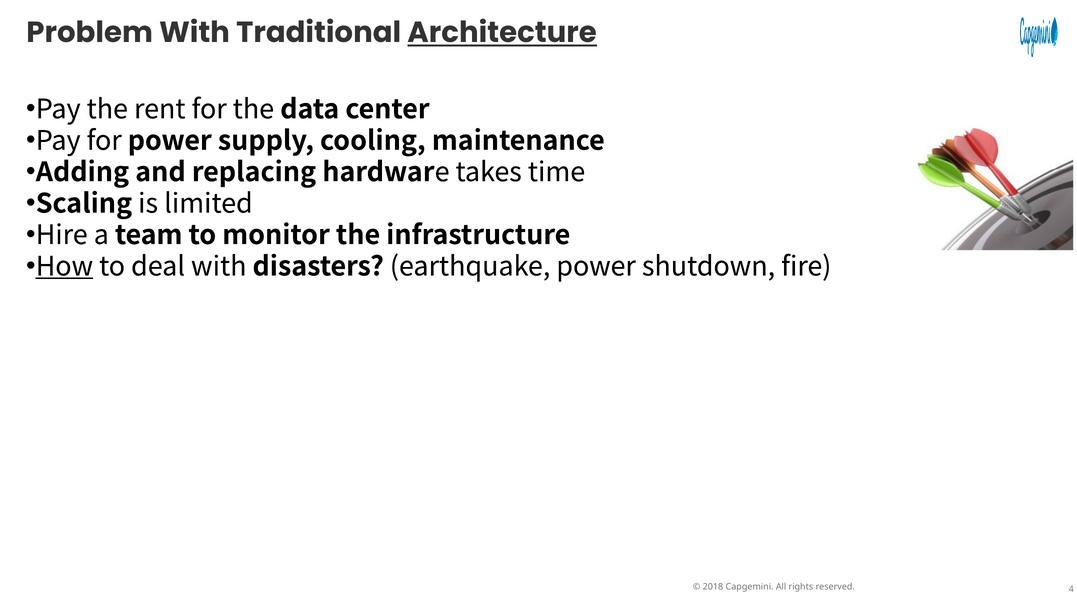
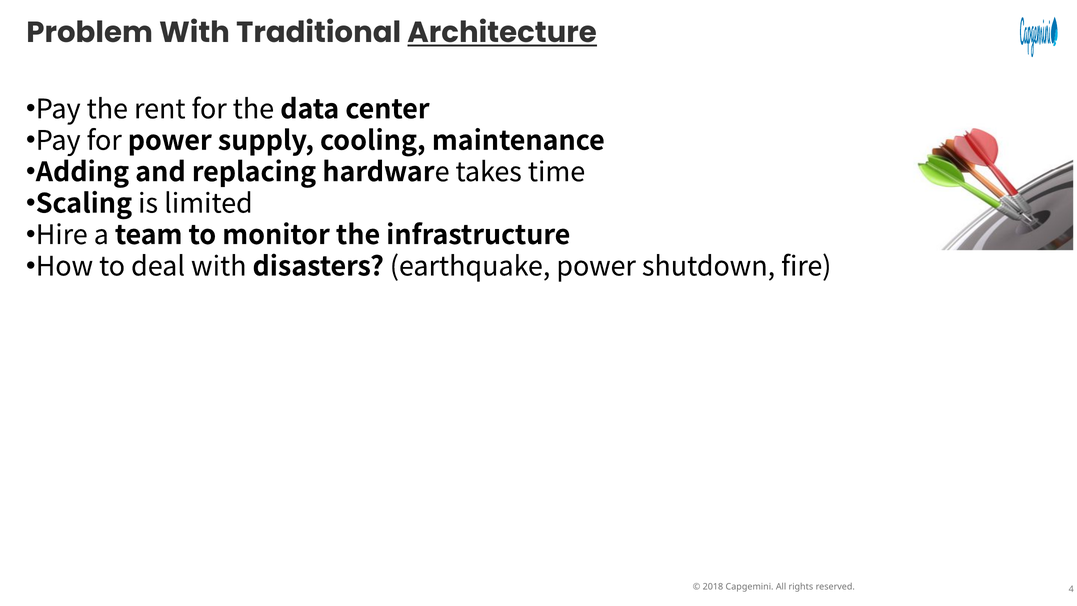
How underline: present -> none (64, 267)
